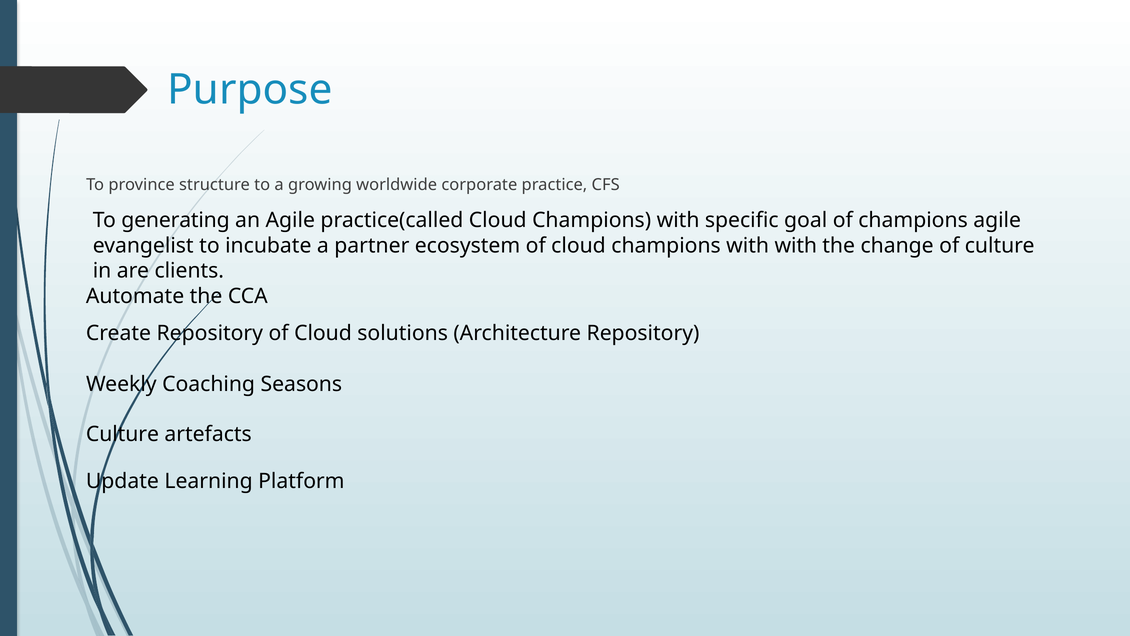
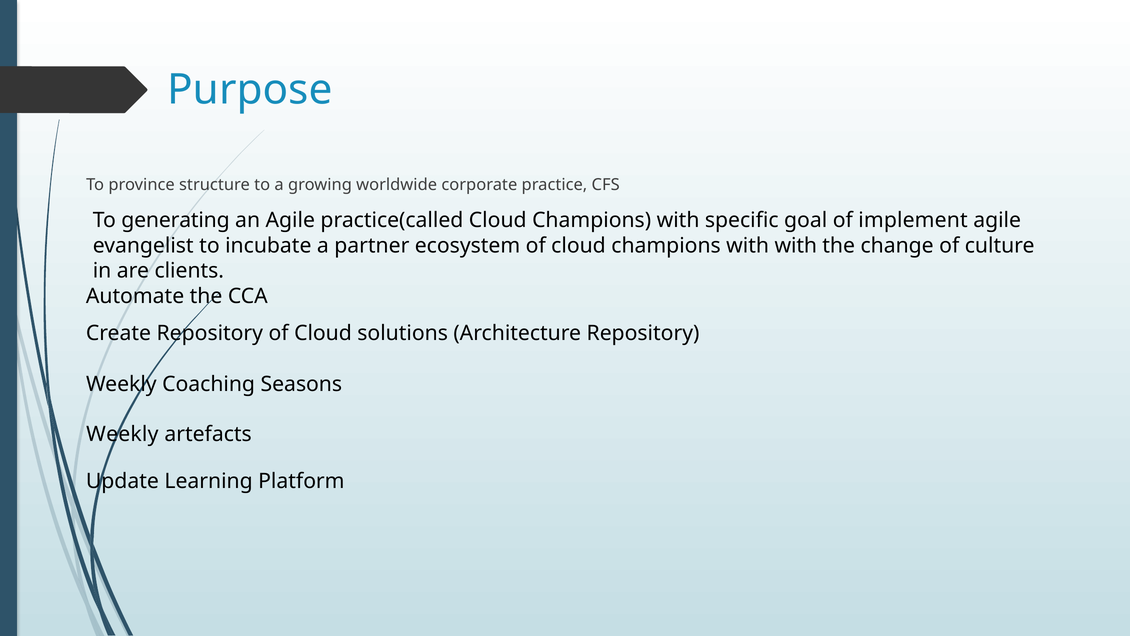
of champions: champions -> implement (913, 220)
Culture: Culture -> Weekly (122, 434)
